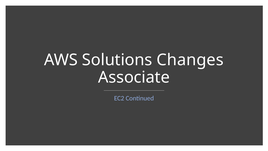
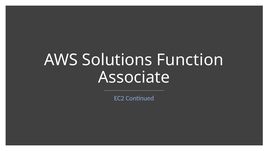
Changes: Changes -> Function (190, 60)
